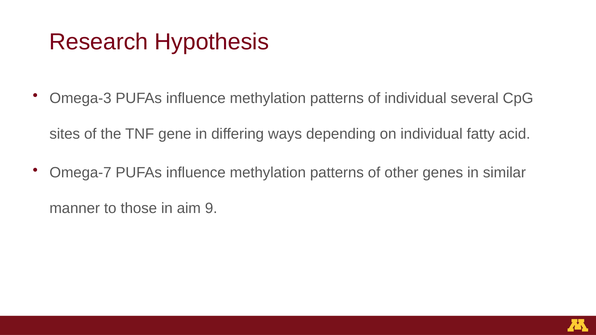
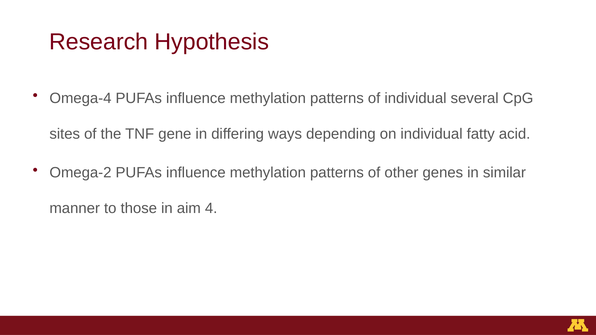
Omega-3: Omega-3 -> Omega-4 (80, 98)
Omega-7: Omega-7 -> Omega-2 (80, 173)
9: 9 -> 4 (211, 208)
